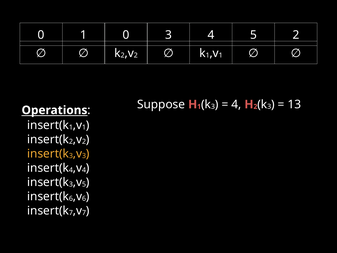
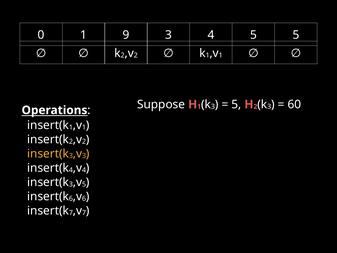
1 0: 0 -> 9 (126, 35)
5 2: 2 -> 5 (296, 35)
4: 4 -> 5 (236, 104)
13: 13 -> 60 (294, 104)
